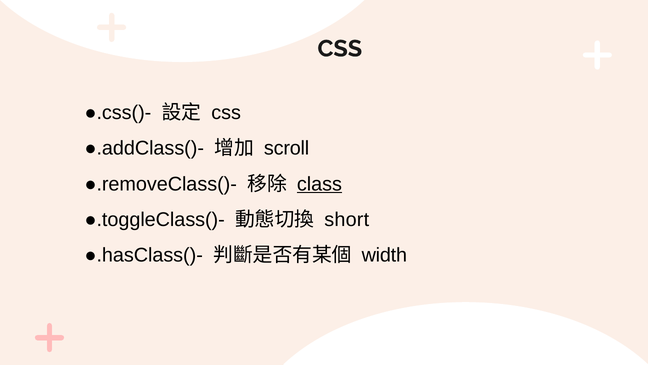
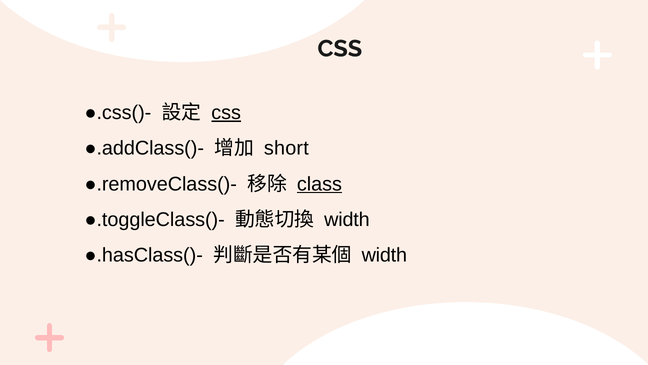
css underline: none -> present (226, 113)
scroll: scroll -> short (286, 148)
short: short -> width (347, 219)
